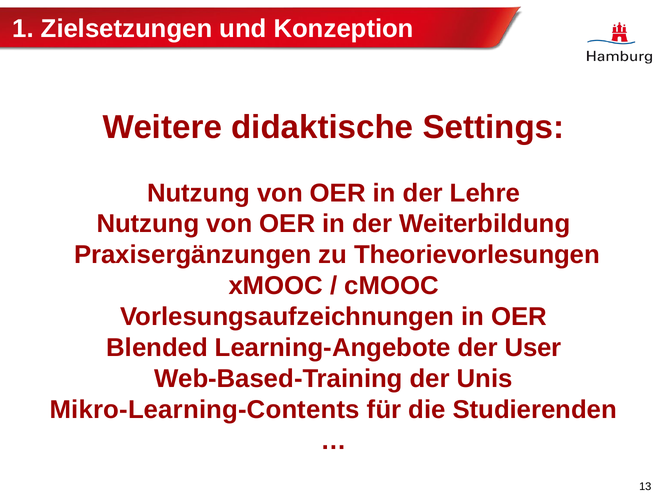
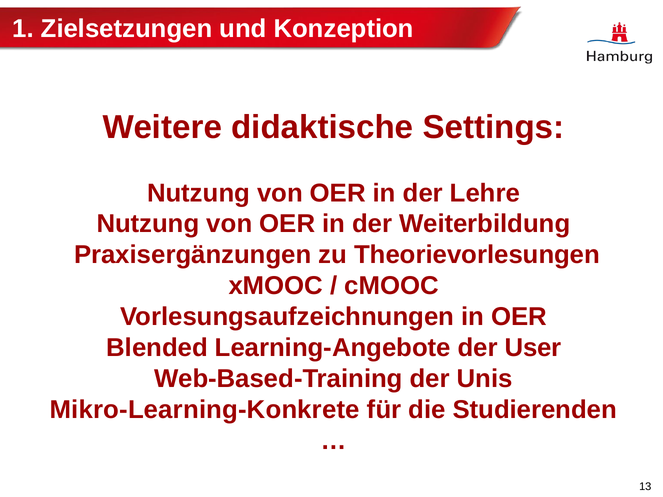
Mikro-Learning-Contents: Mikro-Learning-Contents -> Mikro-Learning-Konkrete (205, 410)
